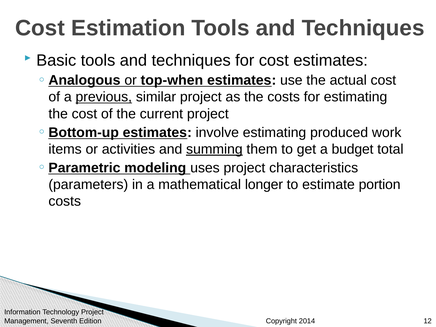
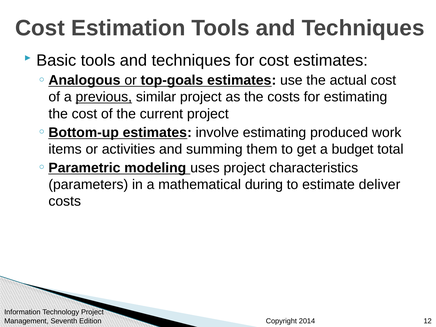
top-when: top-when -> top-goals (172, 80)
summing underline: present -> none (214, 149)
longer: longer -> during (264, 185)
portion: portion -> deliver (379, 185)
